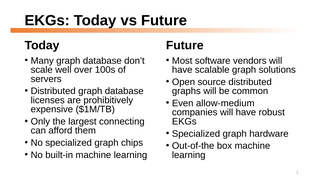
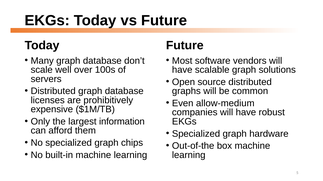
connecting: connecting -> information (122, 122)
